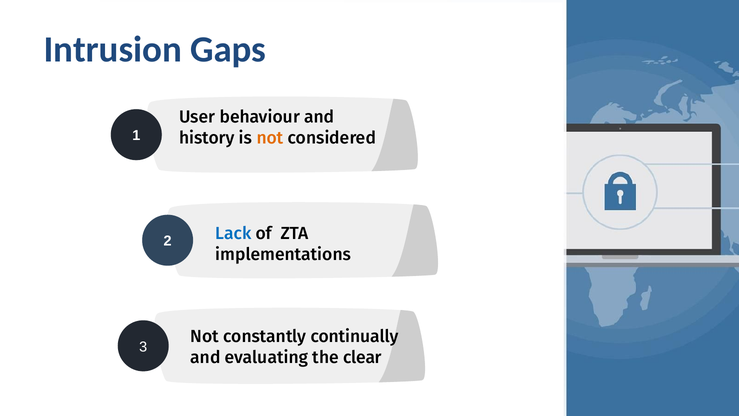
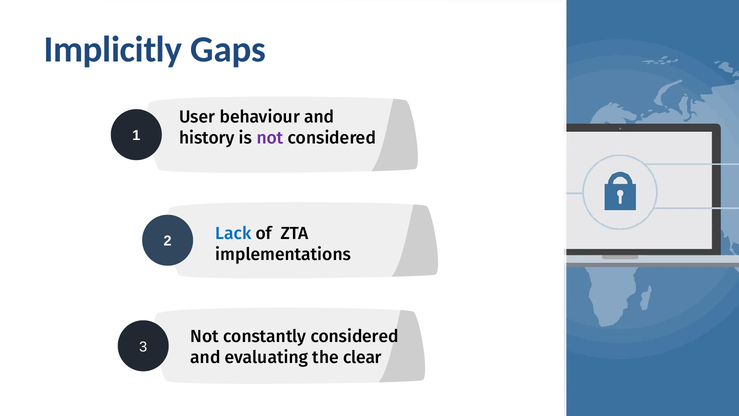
Intrusion: Intrusion -> Implicitly (113, 49)
not colour: orange -> purple (270, 138)
constantly continually: continually -> considered (355, 336)
